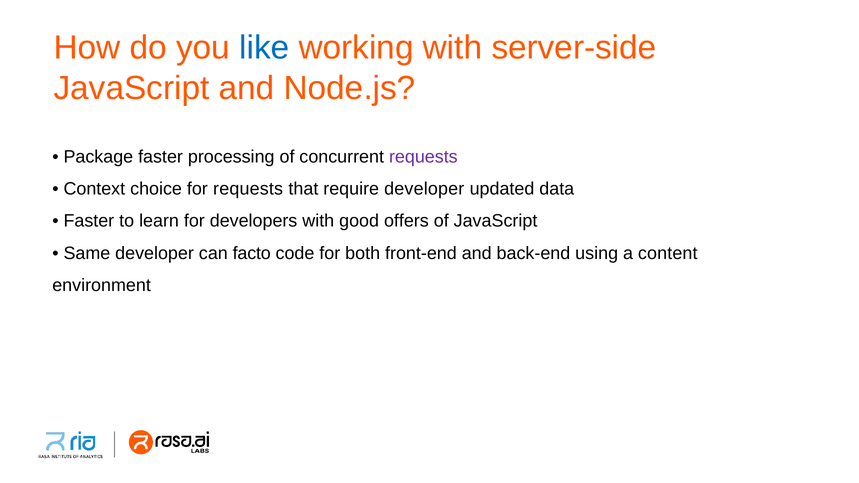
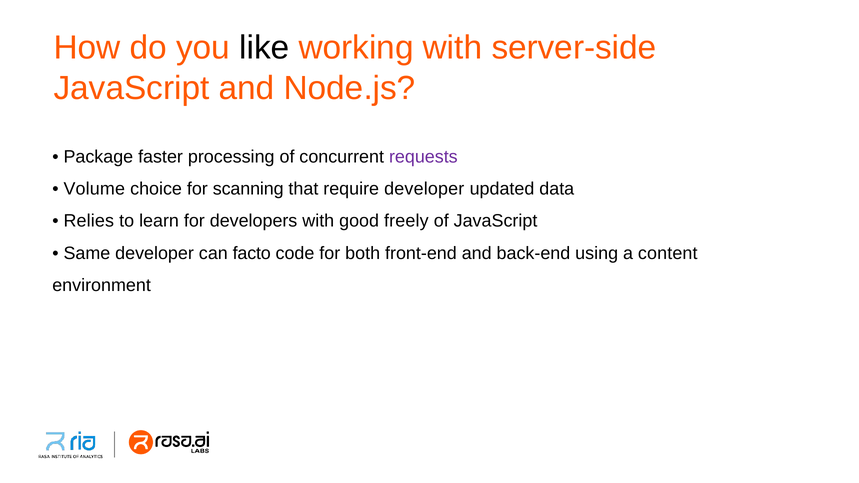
like colour: blue -> black (264, 48)
Context: Context -> Volume (94, 189)
for requests: requests -> scanning (248, 189)
Faster: Faster -> Relies (89, 221)
offers: offers -> freely (406, 221)
